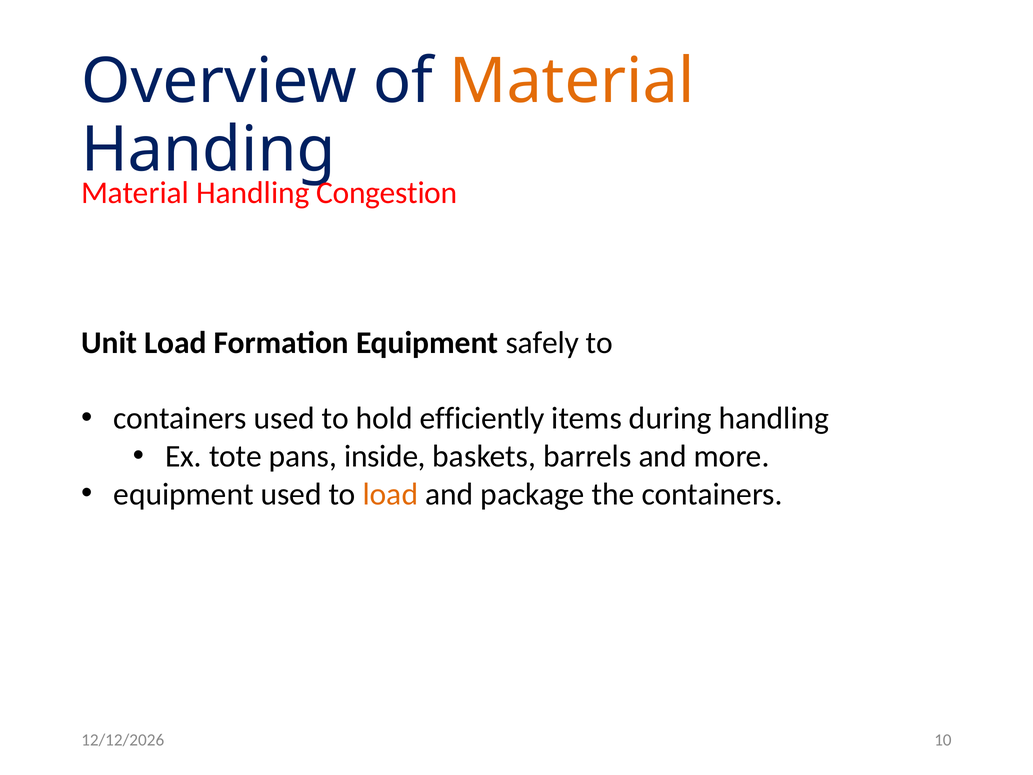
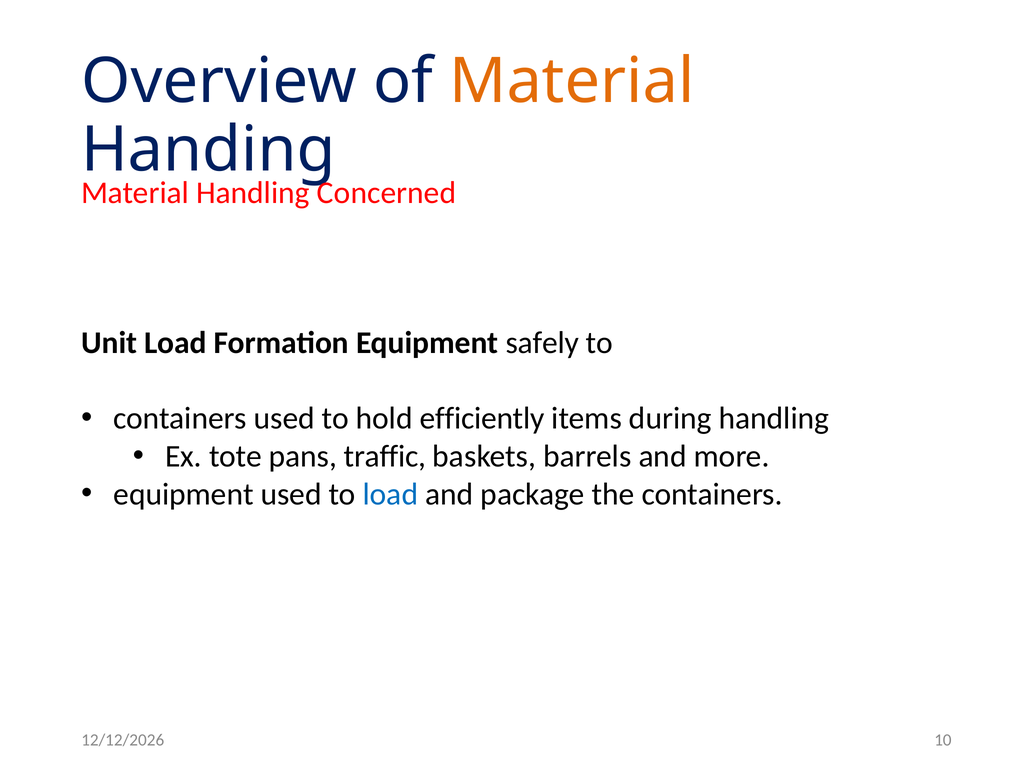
Congestion: Congestion -> Concerned (387, 193)
inside: inside -> traffic (385, 456)
load colour: orange -> blue (390, 494)
